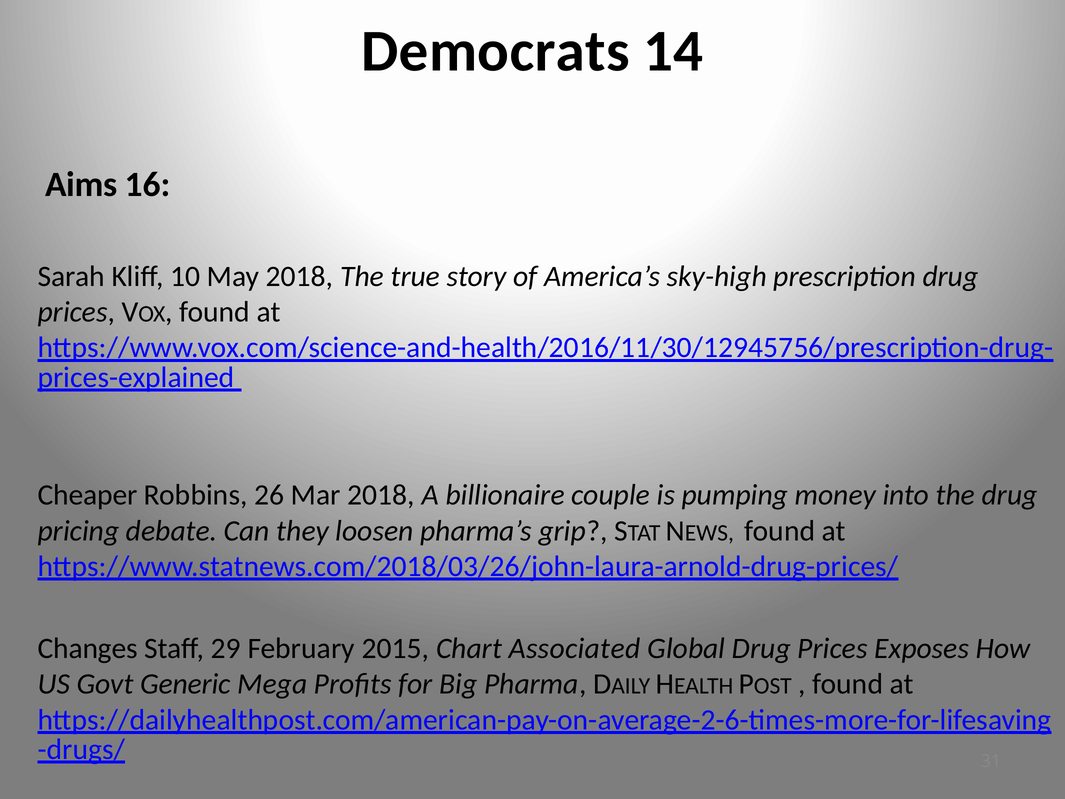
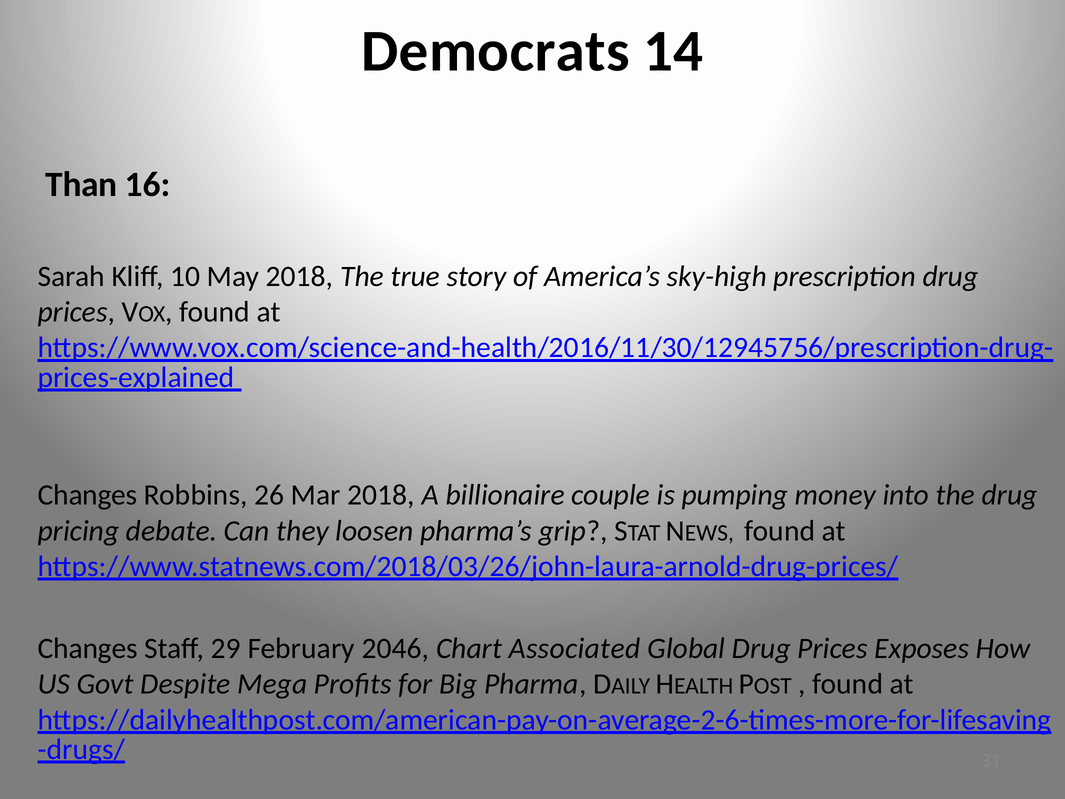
Aims: Aims -> Than (81, 185)
Cheaper: Cheaper -> Changes (88, 495)
2015: 2015 -> 2046 (395, 648)
Generic: Generic -> Despite (185, 684)
